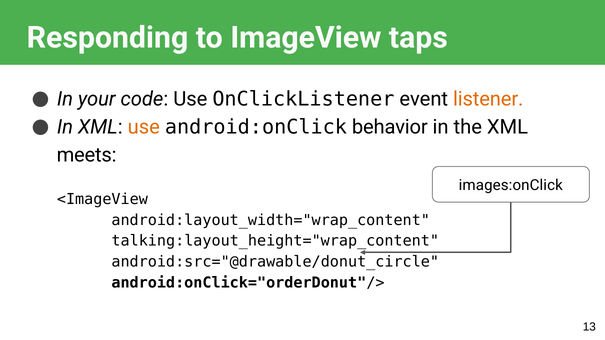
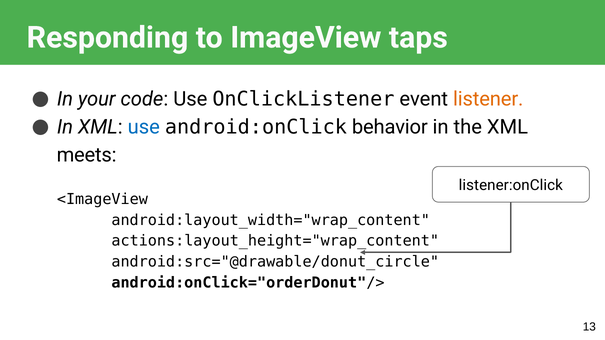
use colour: orange -> blue (144, 127)
images:onClick: images:onClick -> listener:onClick (511, 186)
talking:layout_height="wrap_content: talking:layout_height="wrap_content -> actions:layout_height="wrap_content (275, 241)
